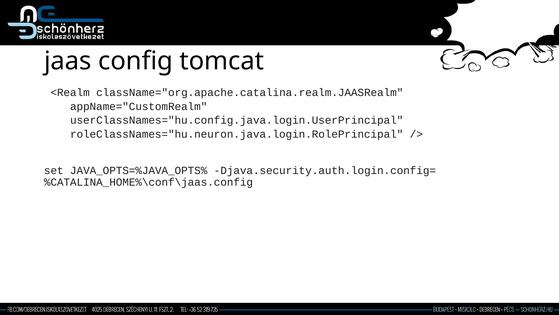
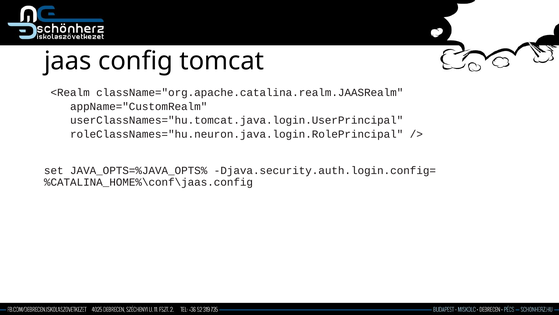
userClassNames="hu.config.java.login.UserPrincipal: userClassNames="hu.config.java.login.UserPrincipal -> userClassNames="hu.tomcat.java.login.UserPrincipal (237, 120)
